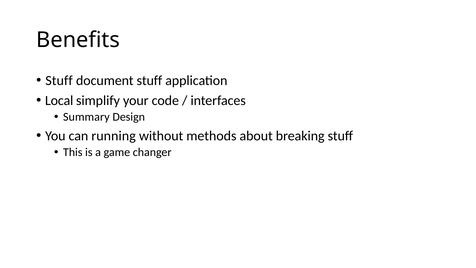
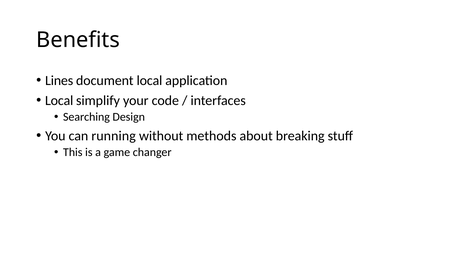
Stuff: Stuff -> Lines (59, 80)
document stuff: stuff -> local (149, 80)
Summary: Summary -> Searching (86, 117)
